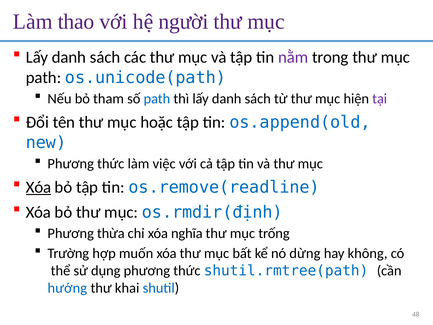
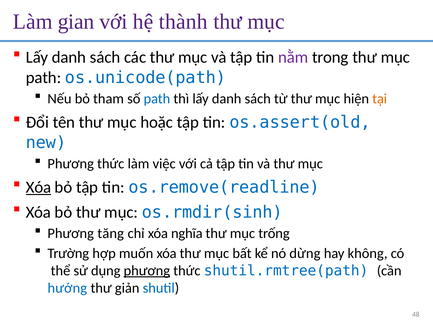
thao: thao -> gian (76, 22)
người: người -> thành (183, 22)
tại colour: purple -> orange (380, 99)
os.append(old: os.append(old -> os.assert(old (300, 122)
os.rmdir(định: os.rmdir(định -> os.rmdir(sinh (212, 212)
thừa: thừa -> tăng (111, 233)
phương underline: none -> present (147, 270)
khai: khai -> giản (127, 288)
